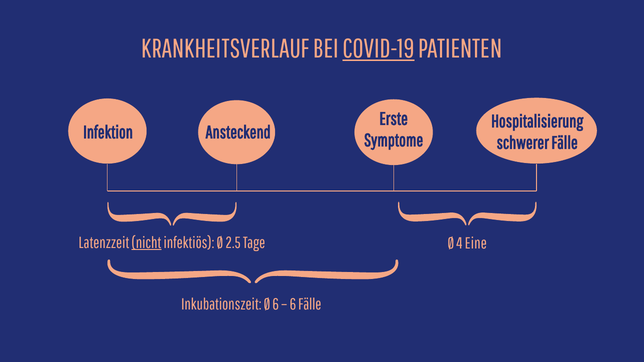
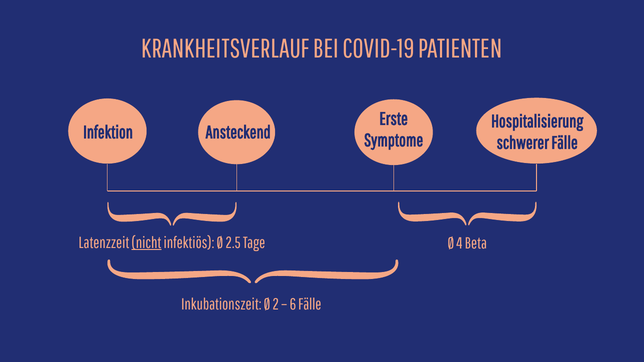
COVID-19 underline: present -> none (379, 49)
Eine: Eine -> Beta (476, 244)
Ø 6: 6 -> 2 (276, 304)
